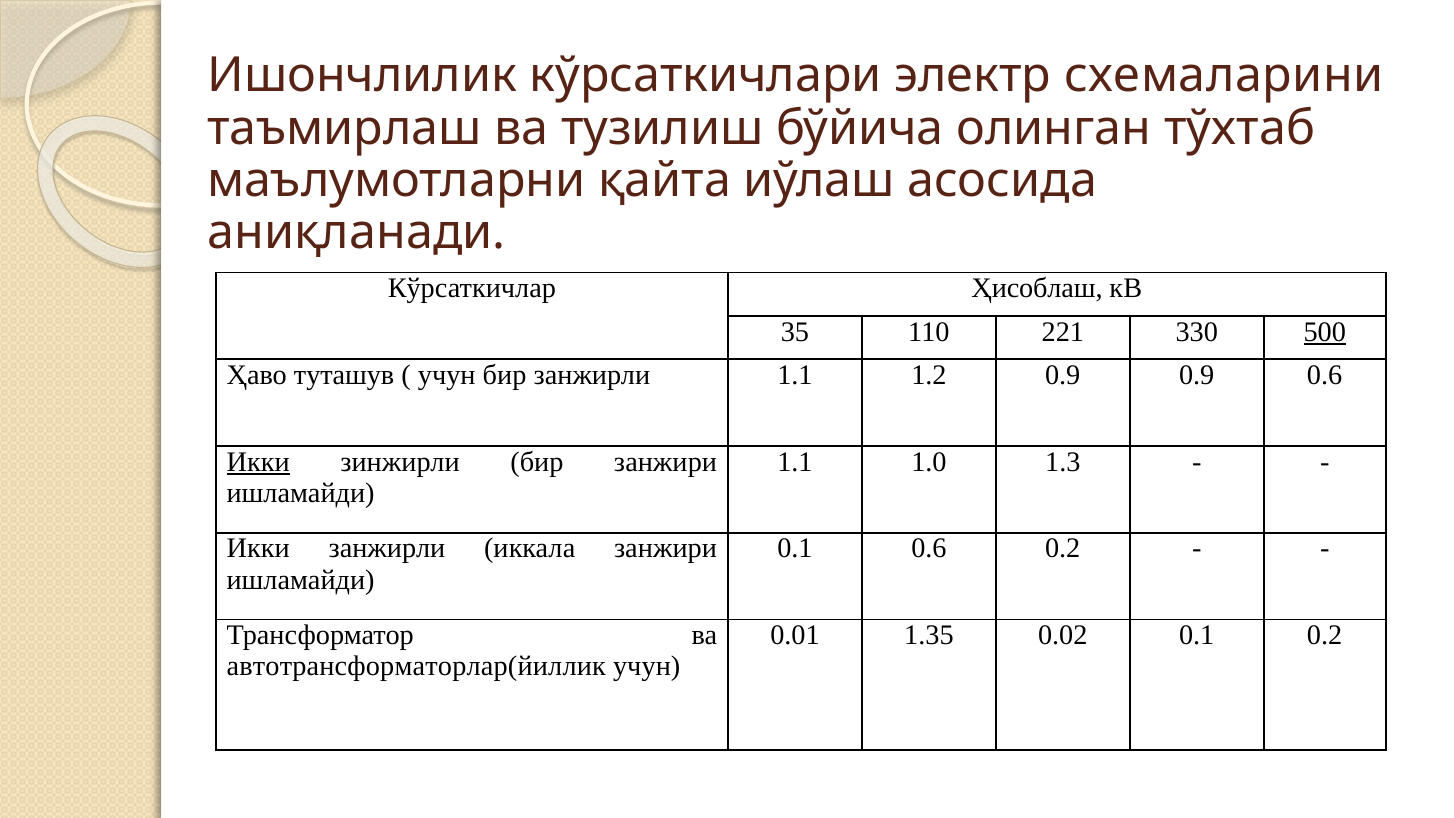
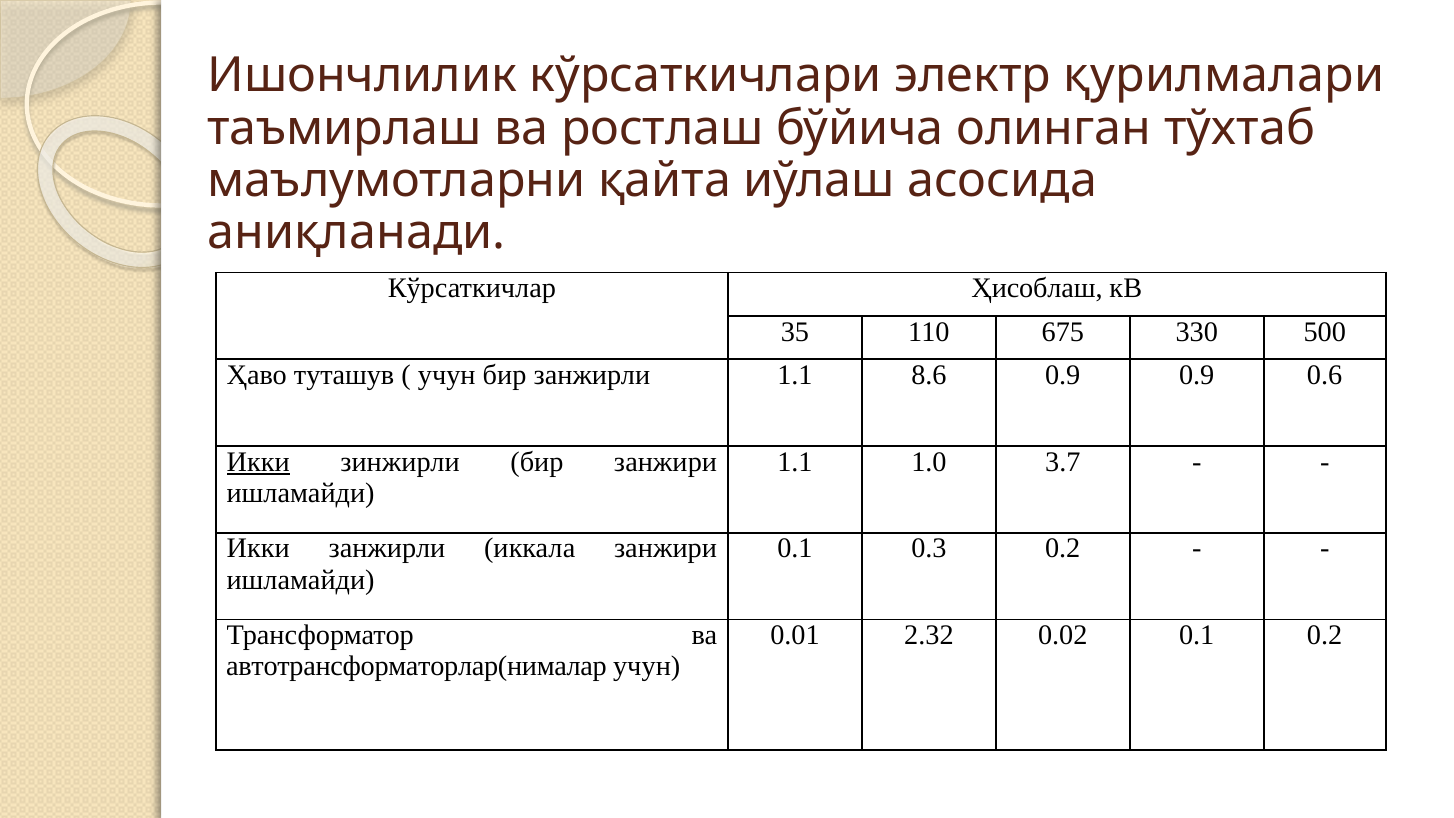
схемаларини: схемаларини -> қурилмалари (1224, 76)
тузилиш: тузилиш -> ростлаш (663, 128)
221: 221 -> 675 (1063, 332)
500 underline: present -> none (1325, 332)
1.2: 1.2 -> 8.6 (929, 375)
1.3: 1.3 -> 3.7 (1063, 462)
0.1 0.6: 0.6 -> 0.3 (929, 549)
1.35: 1.35 -> 2.32 (929, 635)
автотрансформаторлар(йиллик: автотрансформаторлар(йиллик -> автотрансформаторлар(нималар (416, 667)
